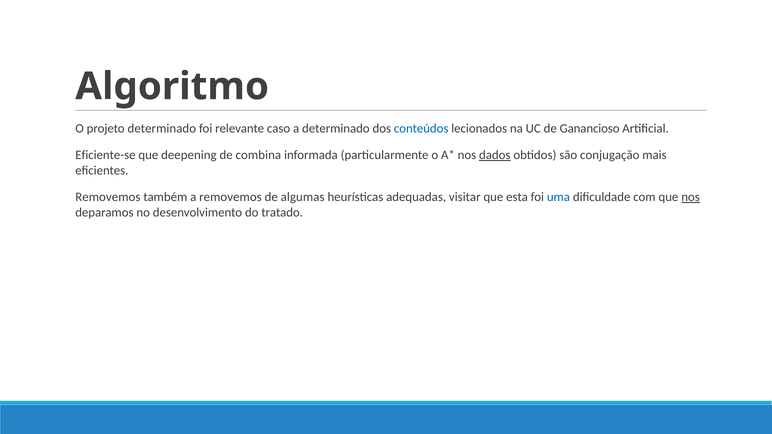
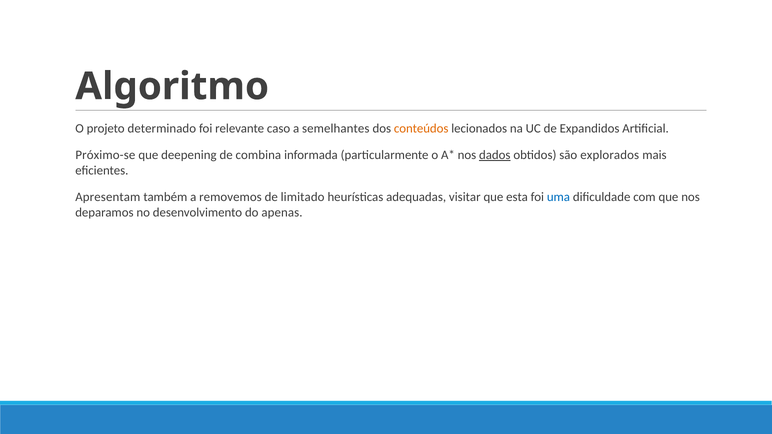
a determinado: determinado -> semelhantes (336, 128)
conteúdos colour: blue -> orange (421, 128)
Ganancioso: Ganancioso -> Expandidos (590, 128)
Eficiente-se: Eficiente-se -> Próximo-se (105, 155)
conjugação: conjugação -> explorados (610, 155)
Removemos: Removemos -> Apresentam (108, 197)
algumas: algumas -> limitado (303, 197)
nos underline: present -> none (691, 197)
tratado: tratado -> apenas (282, 213)
